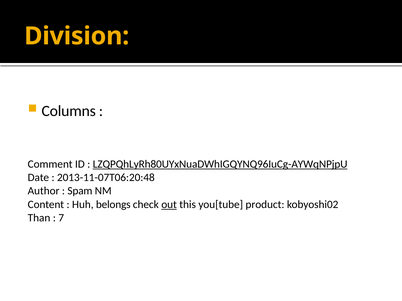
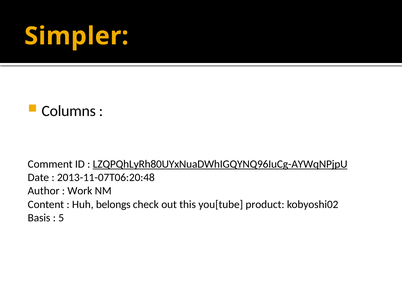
Division: Division -> Simpler (76, 36)
Spam: Spam -> Work (80, 191)
out underline: present -> none (169, 205)
Than: Than -> Basis (39, 218)
7: 7 -> 5 (61, 218)
